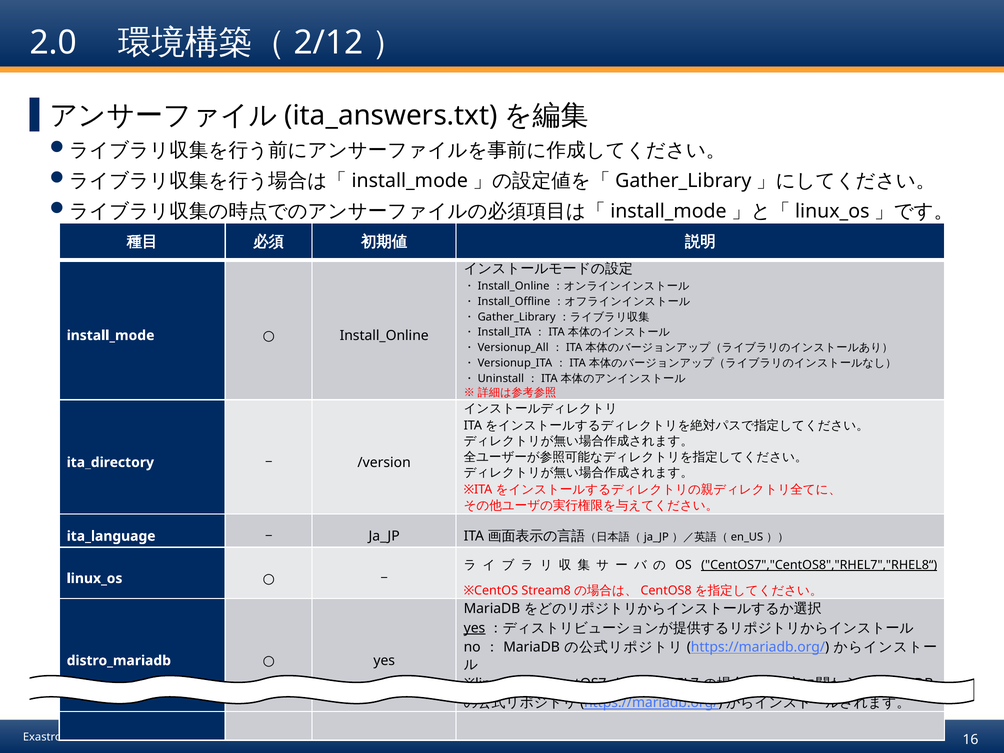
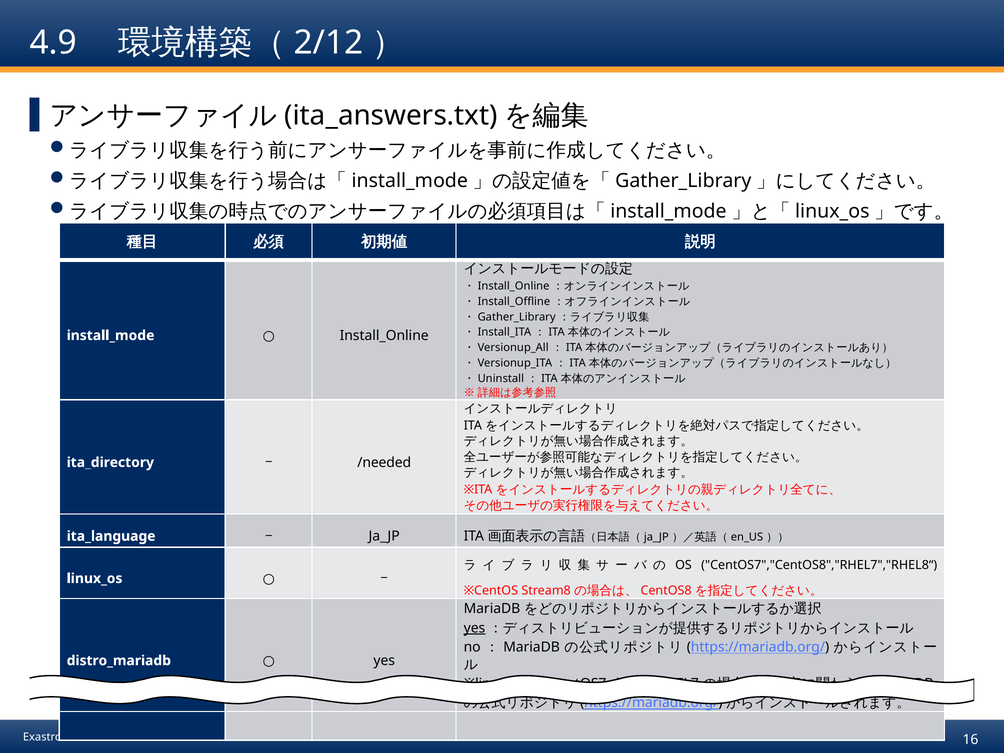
2.0: 2.0 -> 4.9 (53, 43)
/version: /version -> /needed (384, 462)
CentOS7","CentOS8","RHEL7","RHEL8“ underline: present -> none (819, 565)
